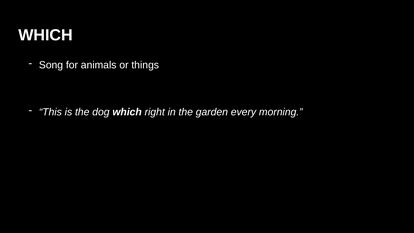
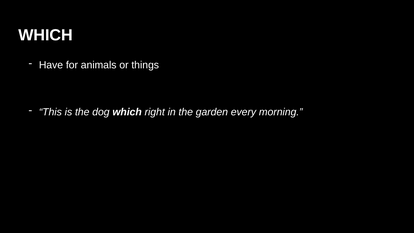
Song: Song -> Have (51, 65)
